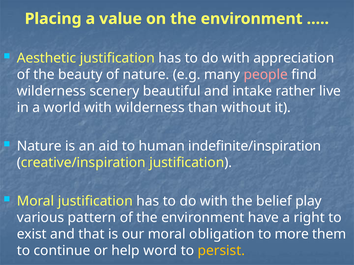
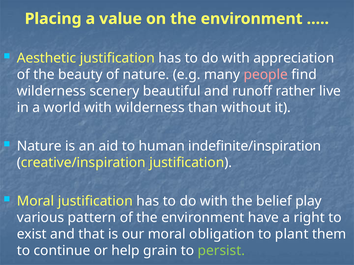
intake: intake -> runoff (252, 91)
more: more -> plant (292, 235)
word: word -> grain (160, 251)
persist colour: yellow -> light green (221, 251)
